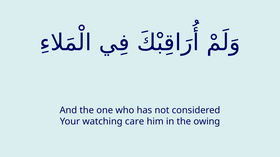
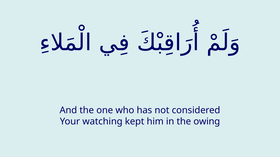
care: care -> kept (135, 122)
